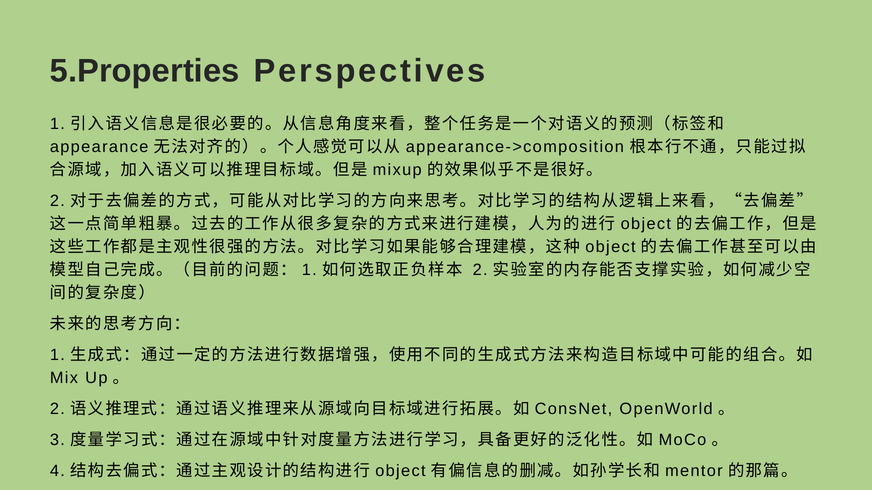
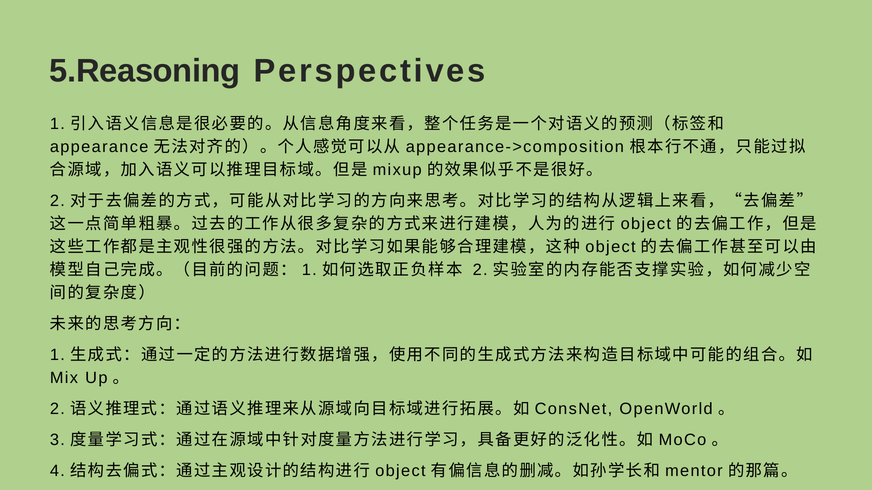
5.Properties: 5.Properties -> 5.Reasoning (145, 71)
